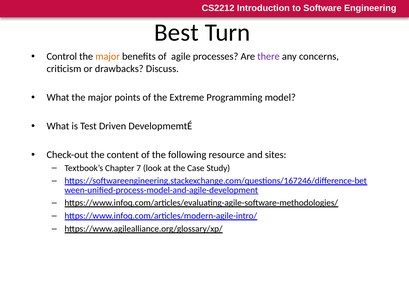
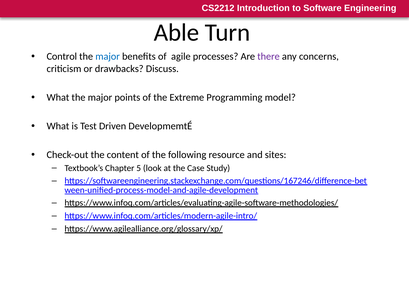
Best: Best -> Able (177, 32)
major colour: orange -> blue (108, 57)
7: 7 -> 5 (139, 168)
